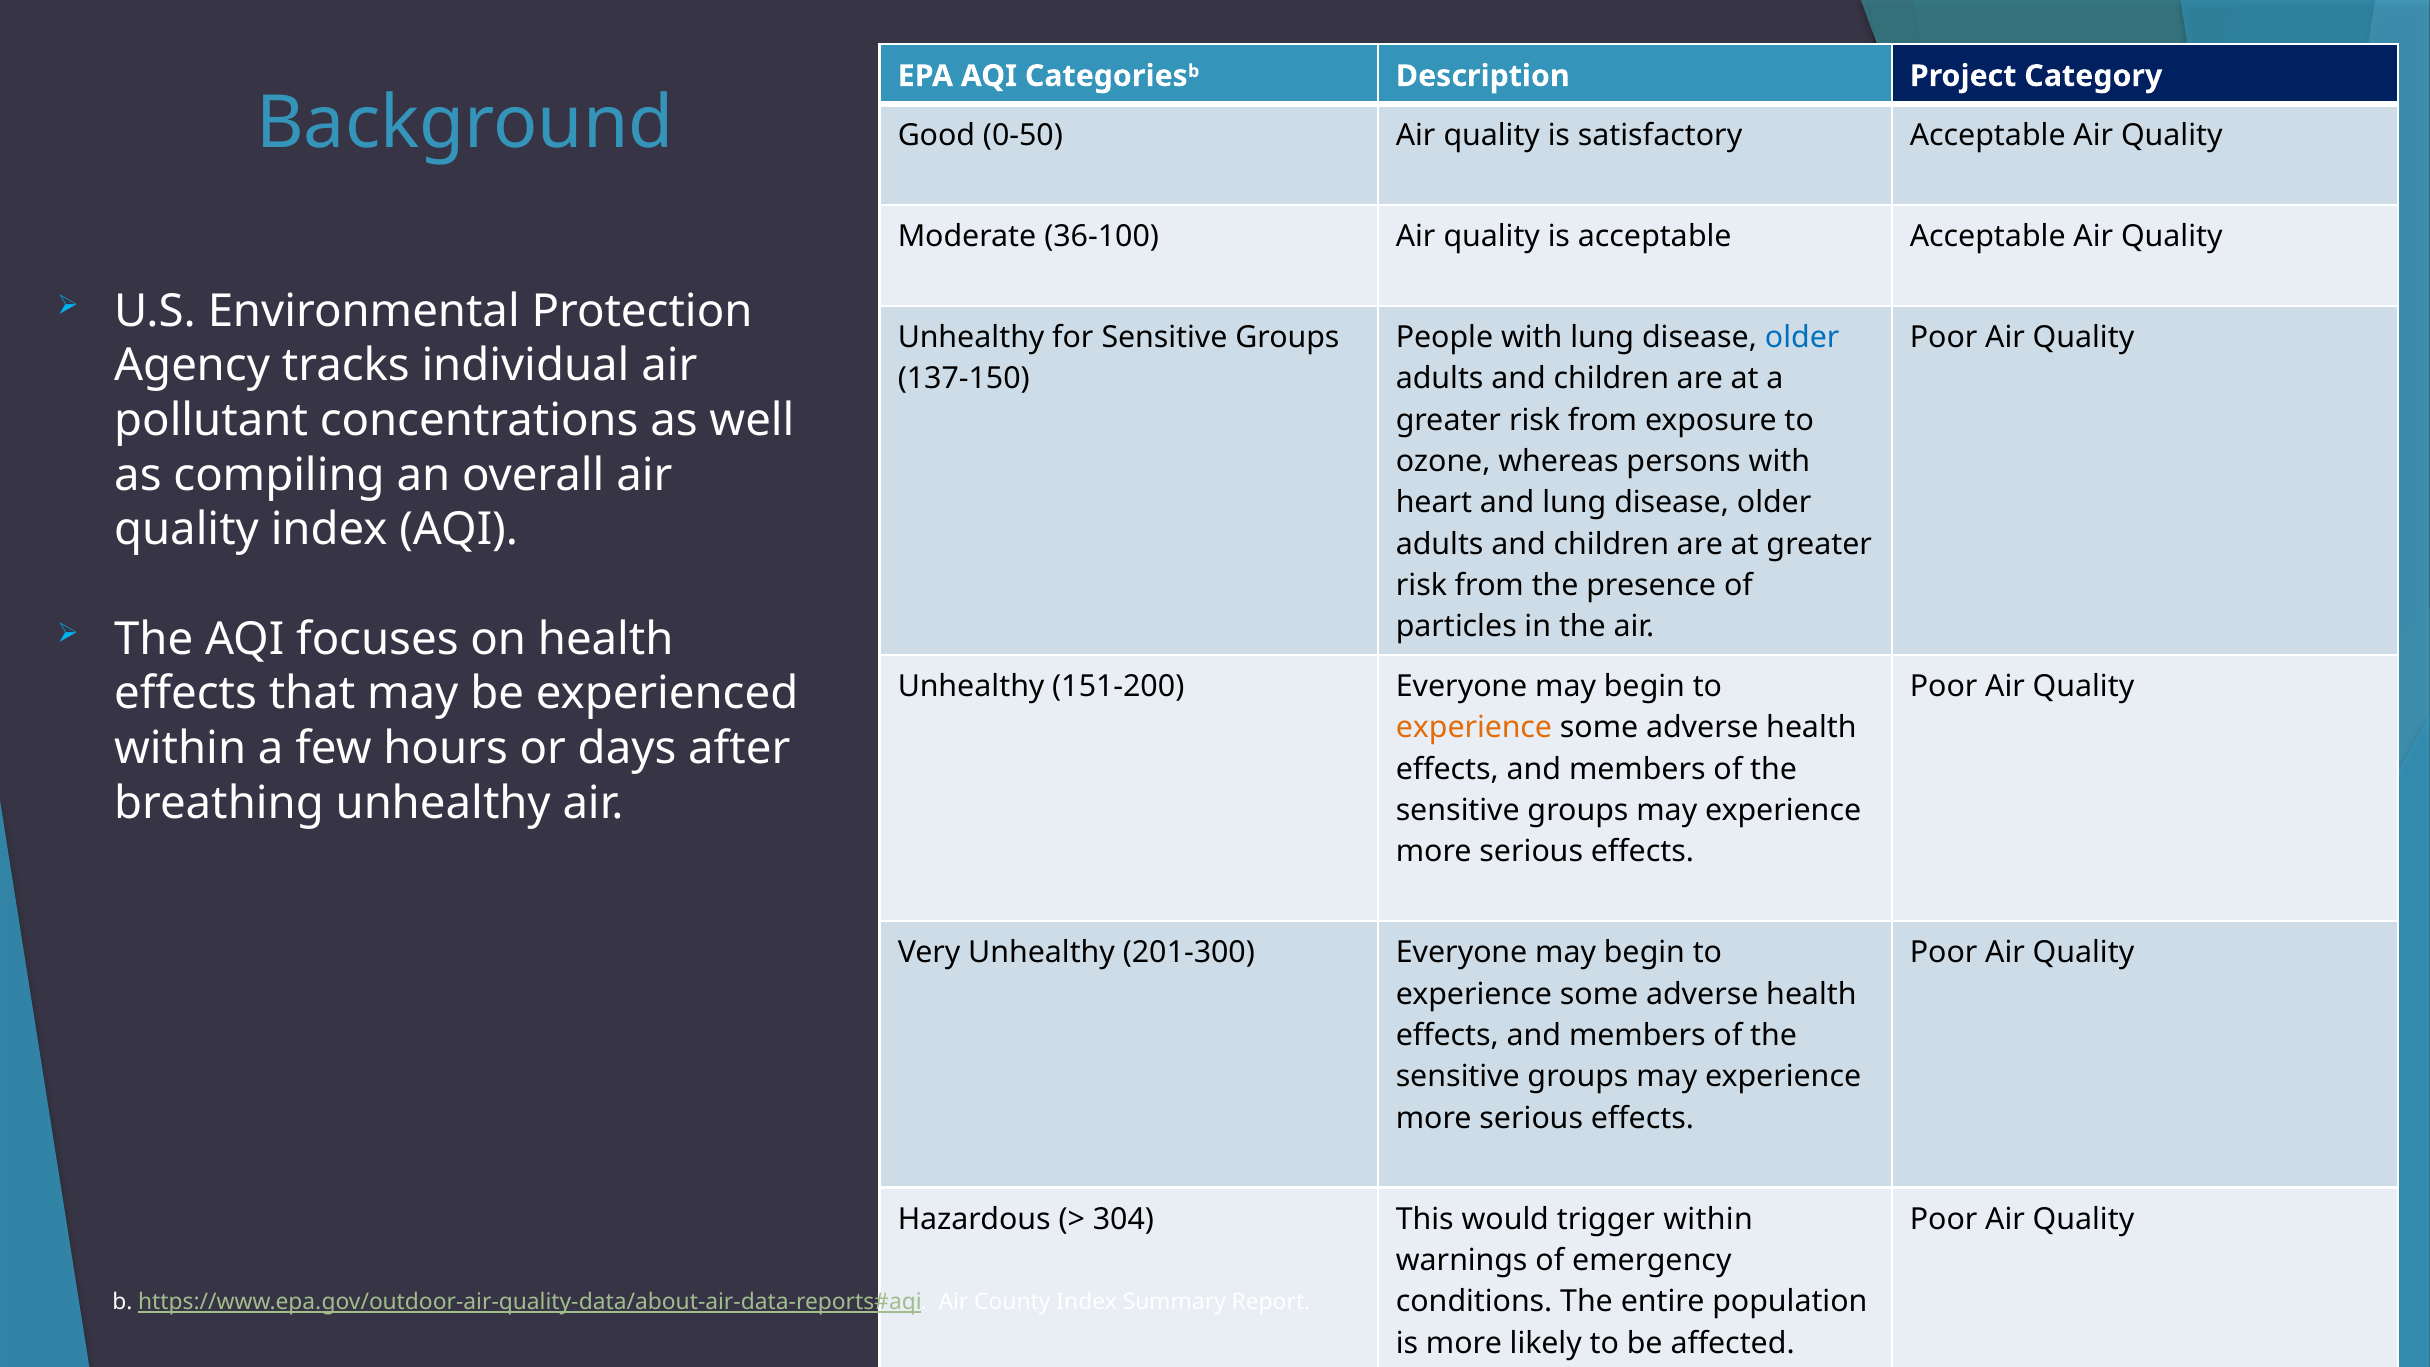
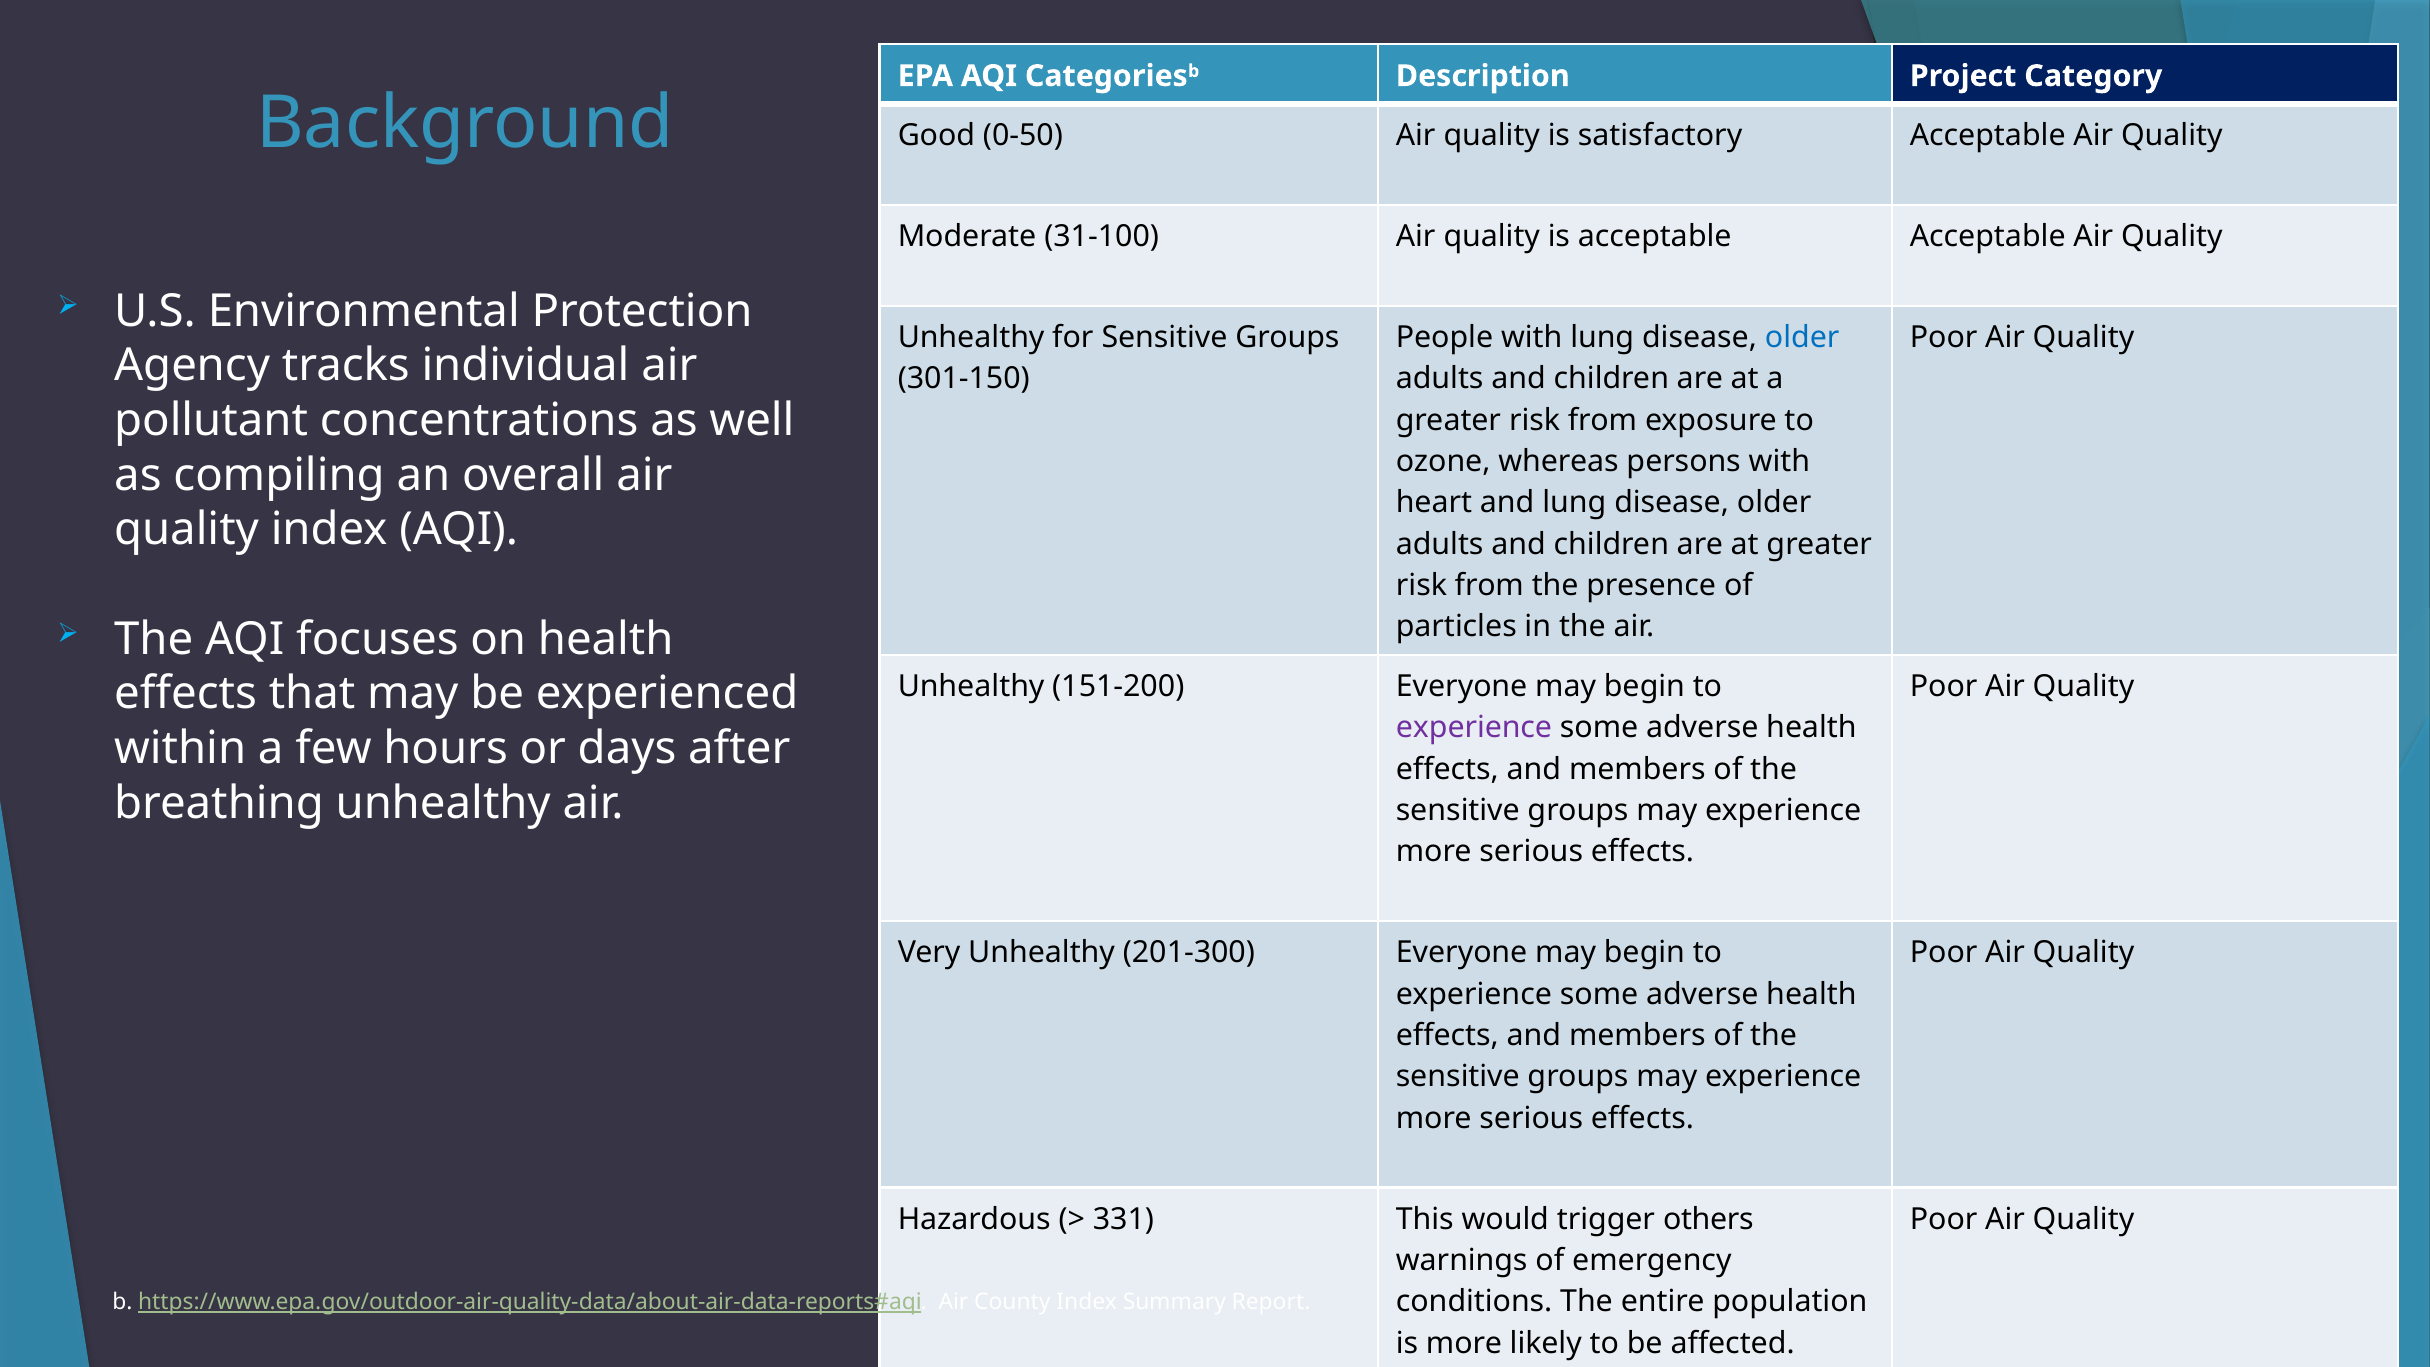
36-100: 36-100 -> 31-100 (1102, 237)
137-150: 137-150 -> 301-150 (964, 379)
experience colour: orange -> purple (1474, 728)
304: 304 -> 331 (1123, 1219)
trigger within: within -> others (1708, 1219)
